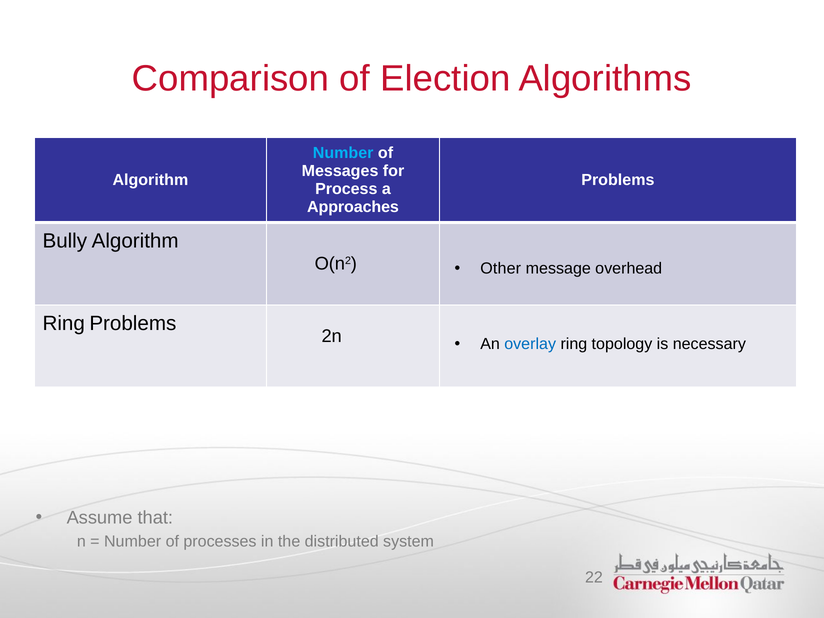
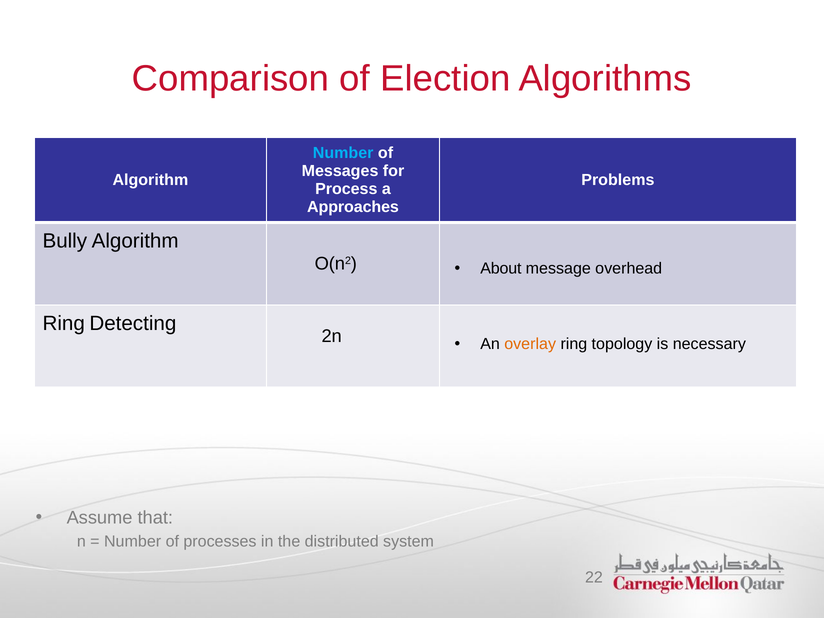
Other: Other -> About (501, 269)
Ring Problems: Problems -> Detecting (133, 323)
overlay colour: blue -> orange (530, 344)
